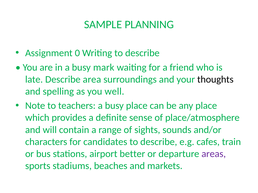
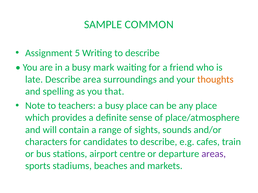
PLANNING: PLANNING -> COMMON (149, 25)
0: 0 -> 5 (77, 53)
thoughts colour: black -> orange (215, 80)
well: well -> that (114, 92)
better: better -> centre (132, 154)
